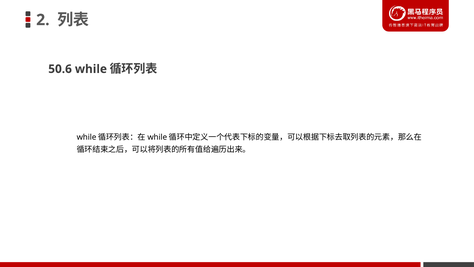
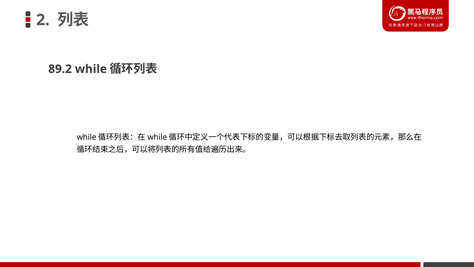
50.6: 50.6 -> 89.2 (60, 69)
